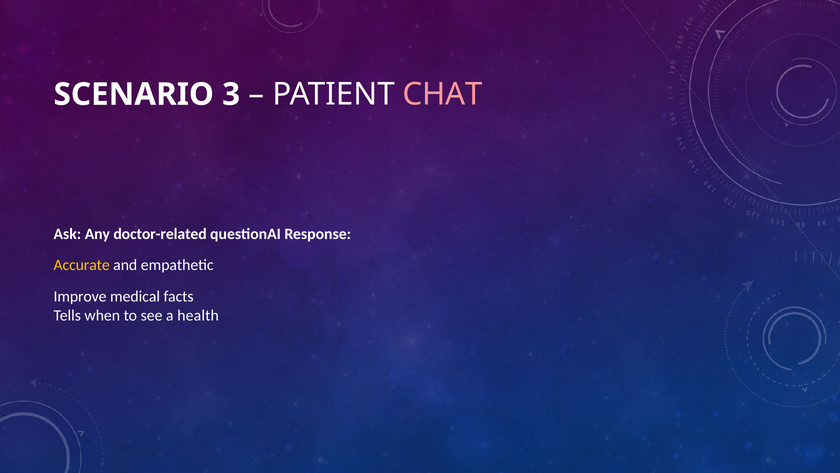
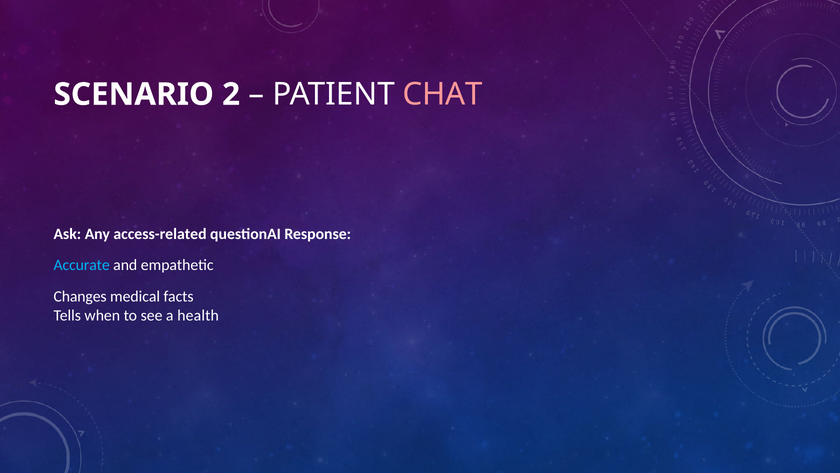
3: 3 -> 2 (231, 94)
doctor-related: doctor-related -> access-related (160, 234)
Accurate colour: yellow -> light blue (82, 265)
Improve: Improve -> Changes (80, 296)
